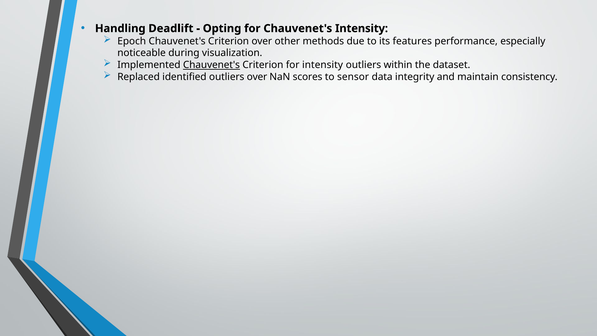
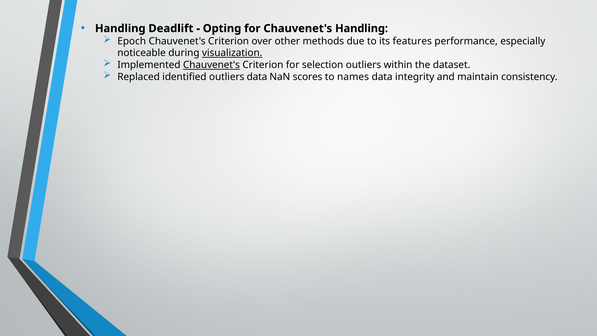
Chauvenet's Intensity: Intensity -> Handling (362, 28)
visualization underline: none -> present (232, 53)
for intensity: intensity -> selection (323, 65)
outliers over: over -> data (257, 77)
sensor: sensor -> names (353, 77)
